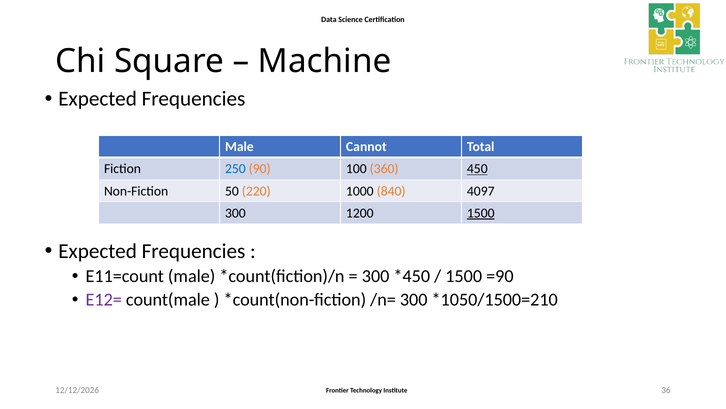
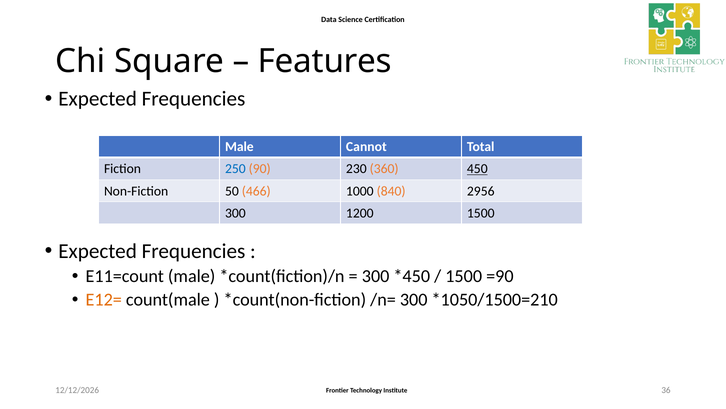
Machine: Machine -> Features (325, 61)
100: 100 -> 230 (356, 169)
220: 220 -> 466 (256, 191)
4097: 4097 -> 2956 (481, 191)
1500 underline: present -> none (481, 213)
E12= colour: purple -> orange (104, 299)
